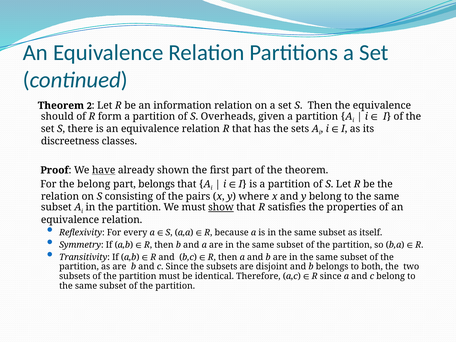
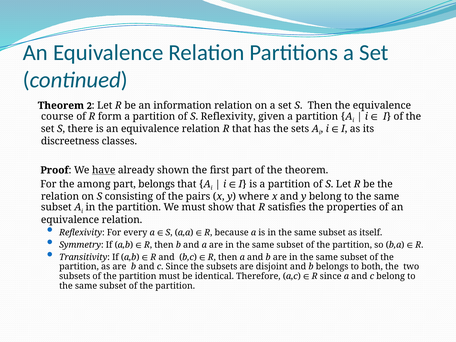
should: should -> course (57, 116)
S Overheads: Overheads -> Reflexivity (228, 116)
the belong: belong -> among (94, 184)
show underline: present -> none (221, 207)
